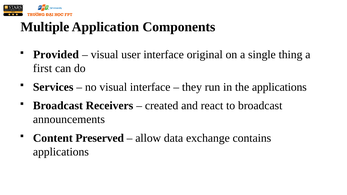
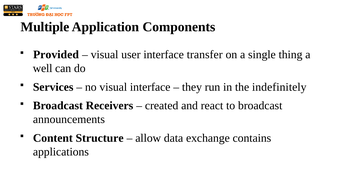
original: original -> transfer (205, 55)
first: first -> well (43, 68)
the applications: applications -> indefinitely (279, 87)
Preserved: Preserved -> Structure (100, 138)
